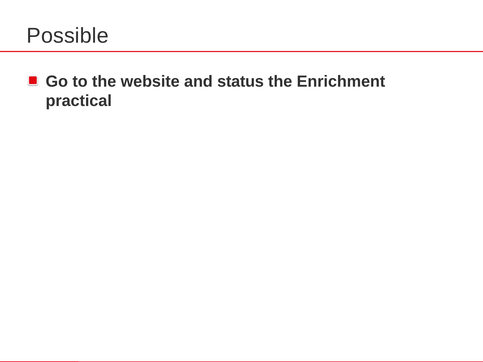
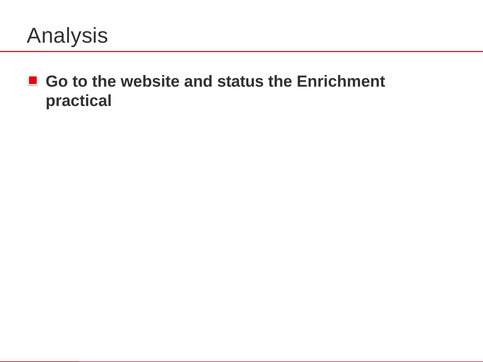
Possible: Possible -> Analysis (68, 36)
